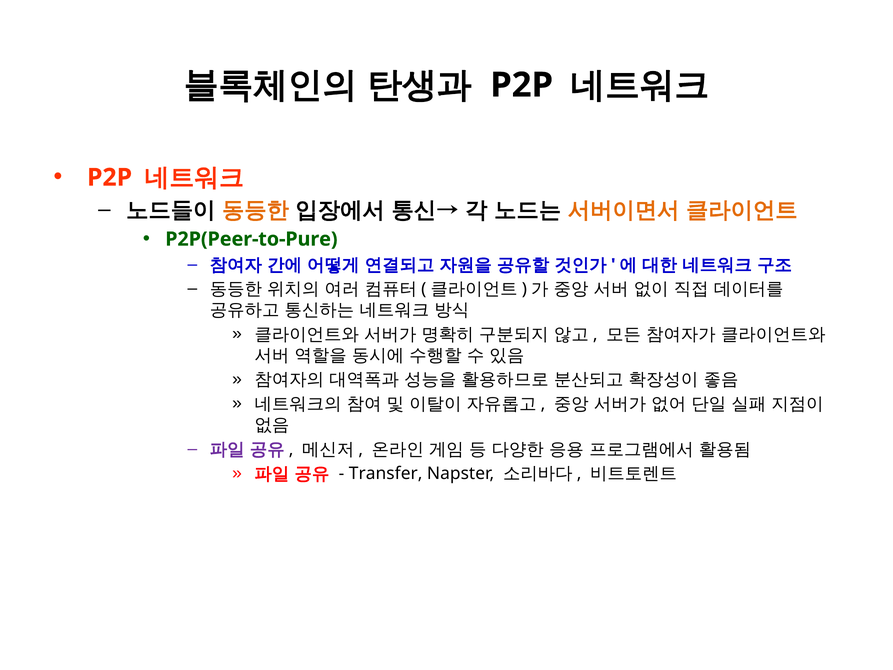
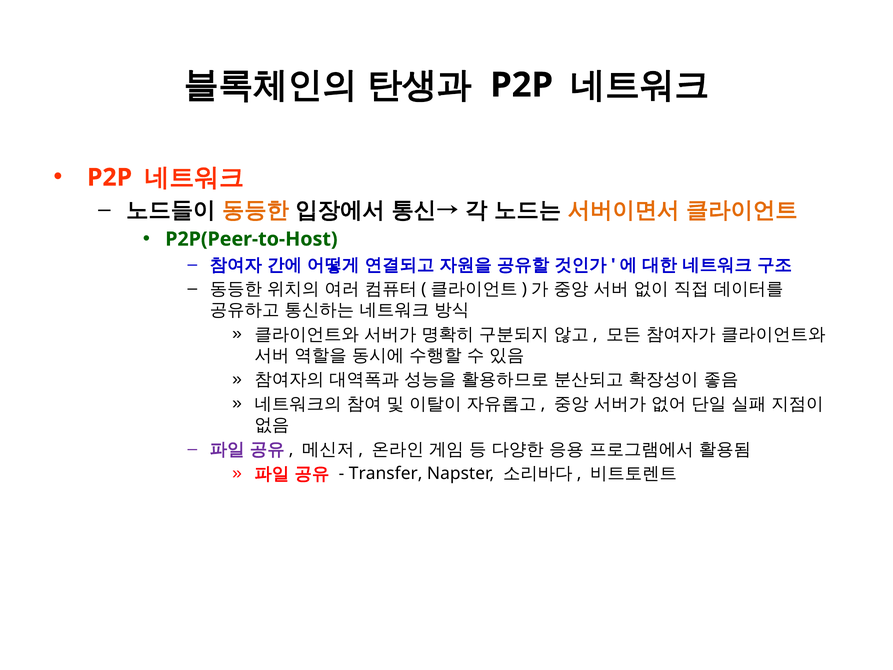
P2P(Peer-to-Pure: P2P(Peer-to-Pure -> P2P(Peer-to-Host (251, 239)
